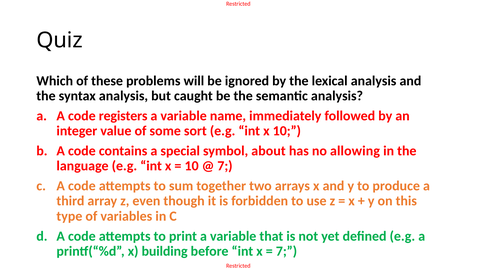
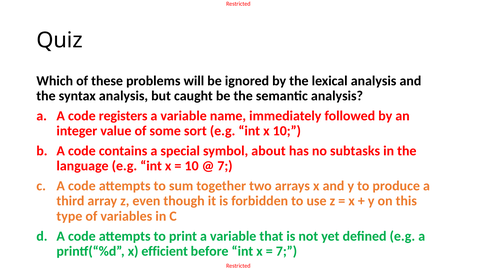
allowing: allowing -> subtasks (355, 151)
building: building -> efficient (165, 251)
